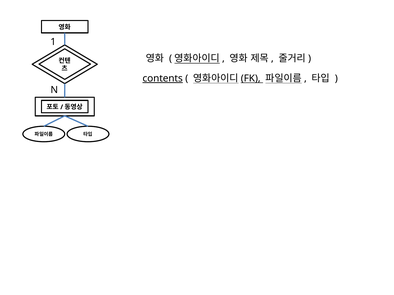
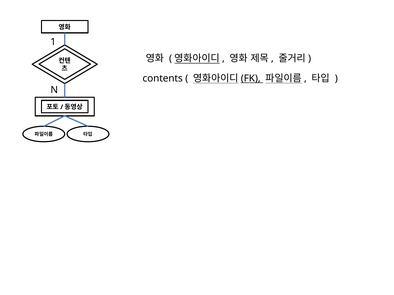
contents underline: present -> none (163, 79)
